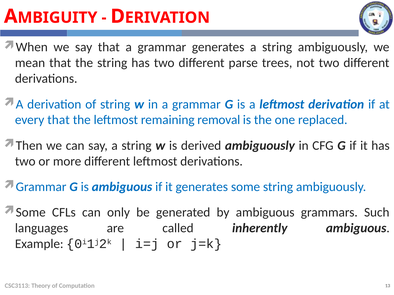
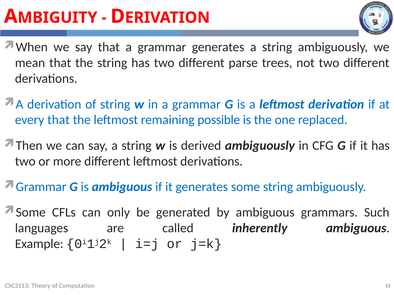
removal: removal -> possible (219, 120)
